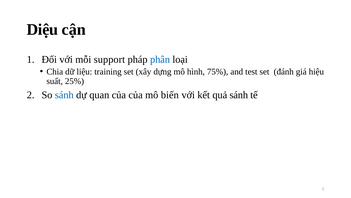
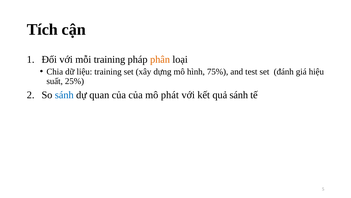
Diệu: Diệu -> Tích (42, 29)
mỗi support: support -> training (109, 59)
phân colour: blue -> orange (160, 59)
biến: biến -> phát (170, 95)
